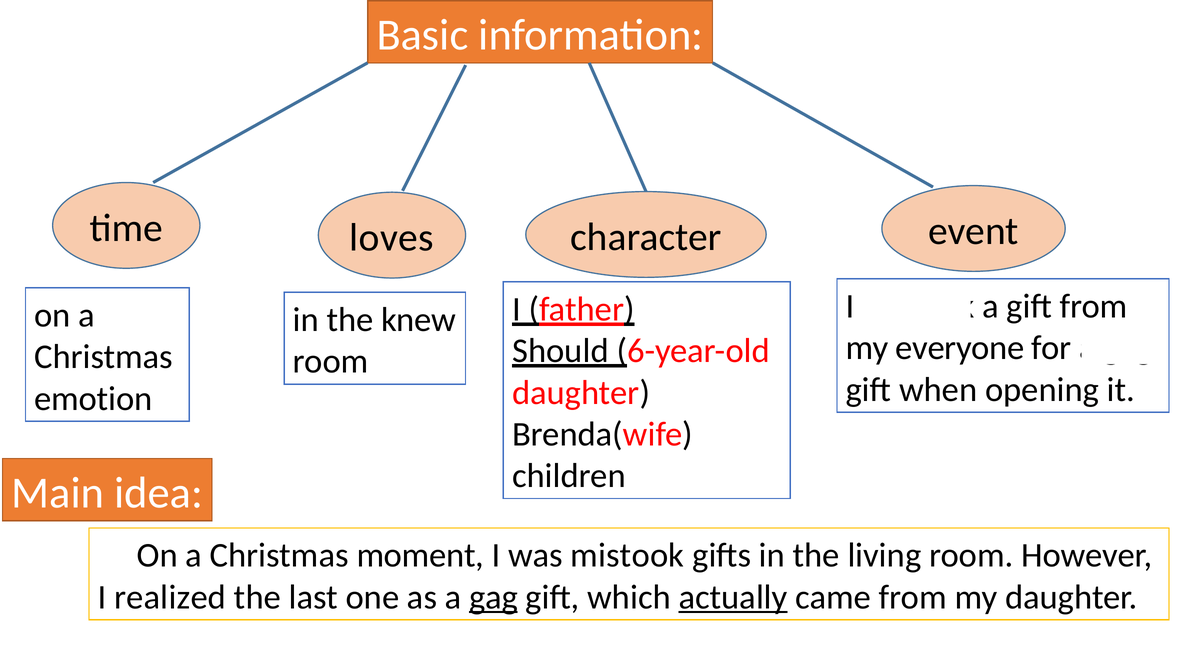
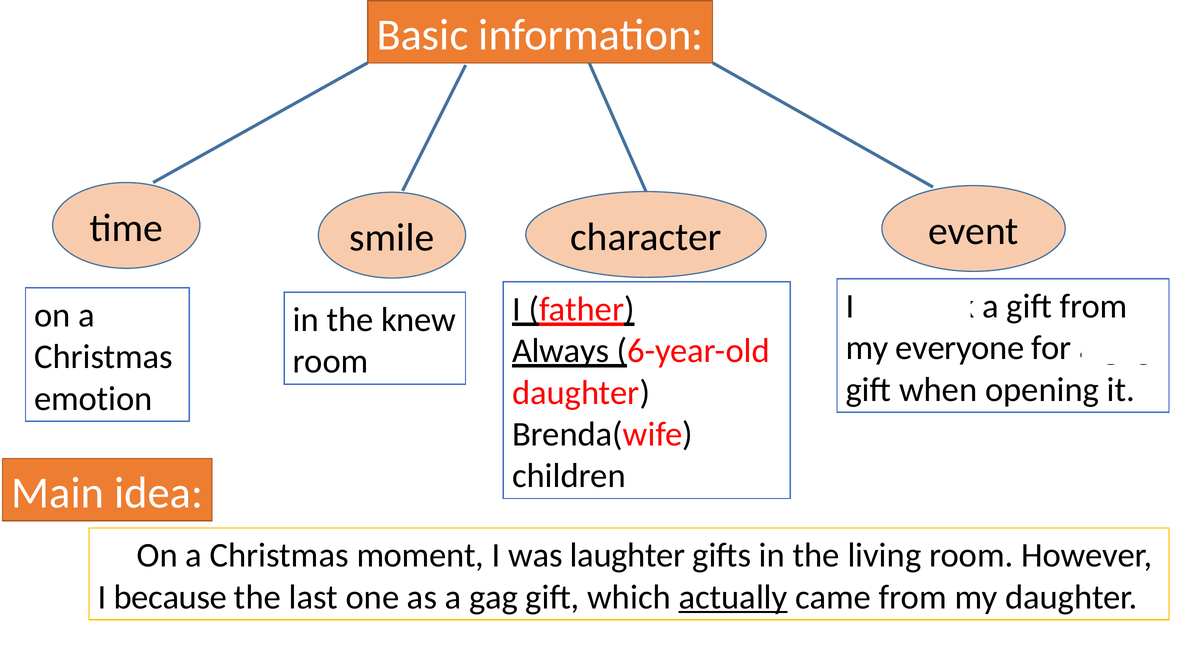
loves: loves -> smile (392, 238)
Should: Should -> Always (561, 351)
was mistook: mistook -> laughter (628, 555)
realized: realized -> because (170, 597)
gag underline: present -> none (494, 597)
